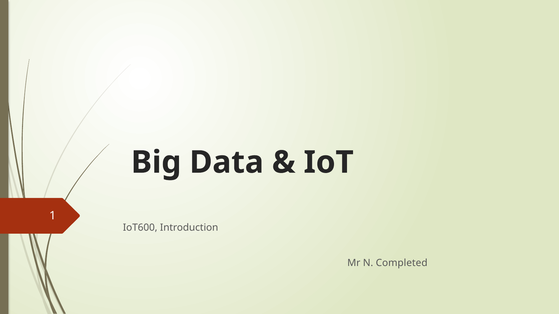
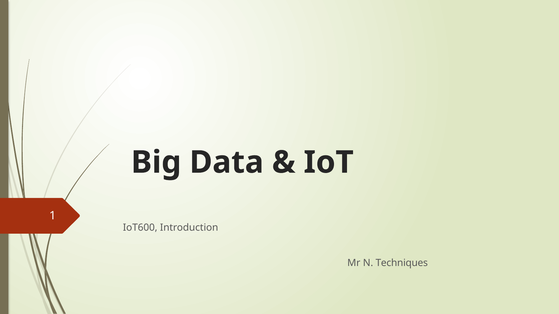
Completed: Completed -> Techniques (402, 263)
